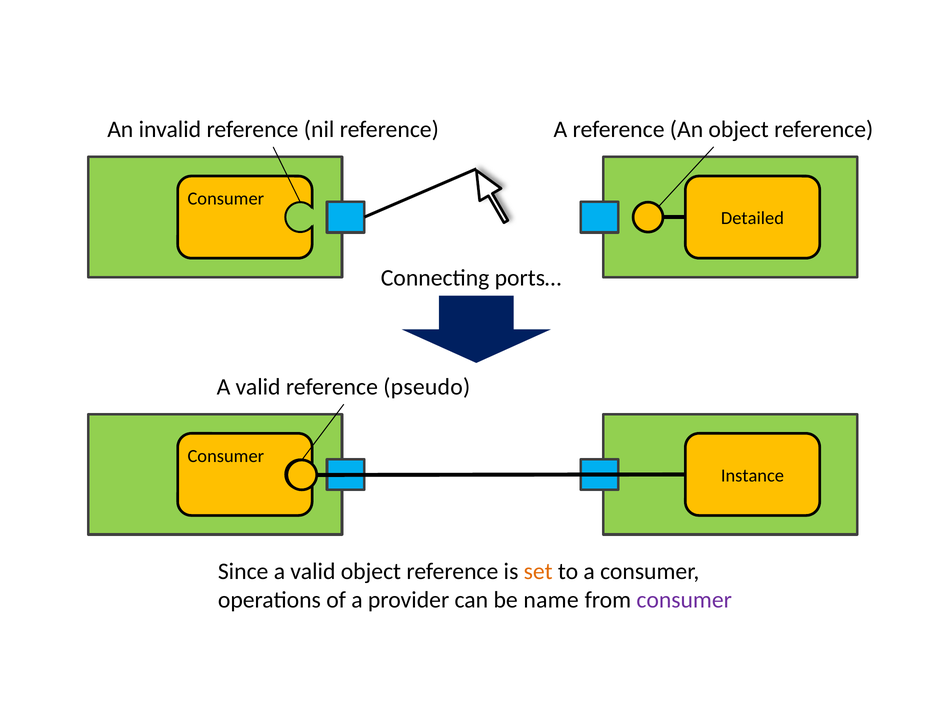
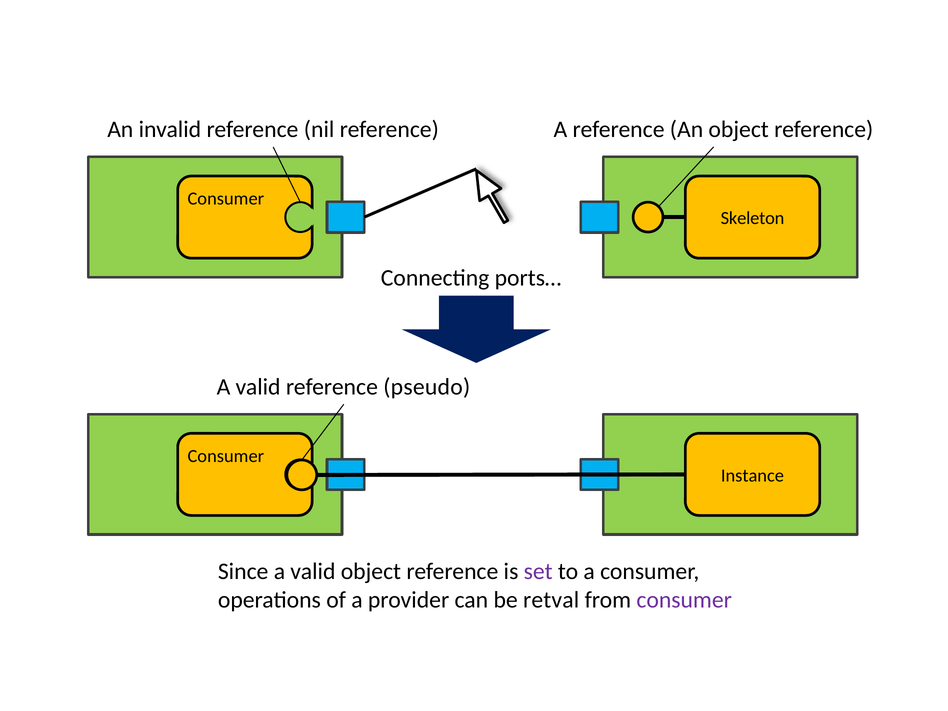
Detailed: Detailed -> Skeleton (753, 218)
set colour: orange -> purple (538, 571)
name: name -> retval (551, 600)
